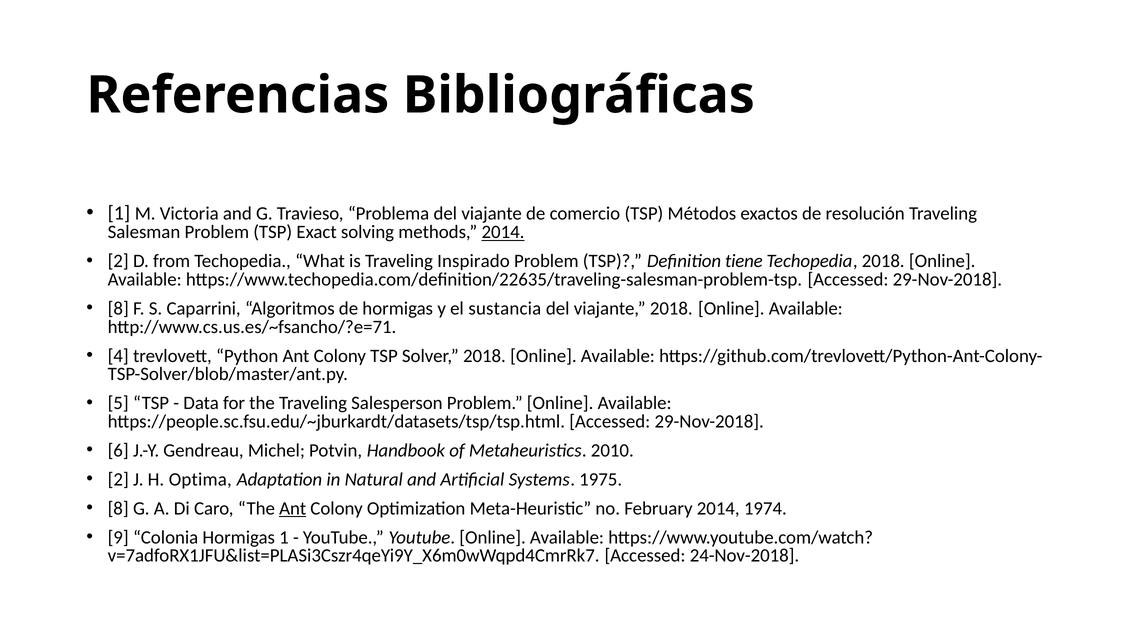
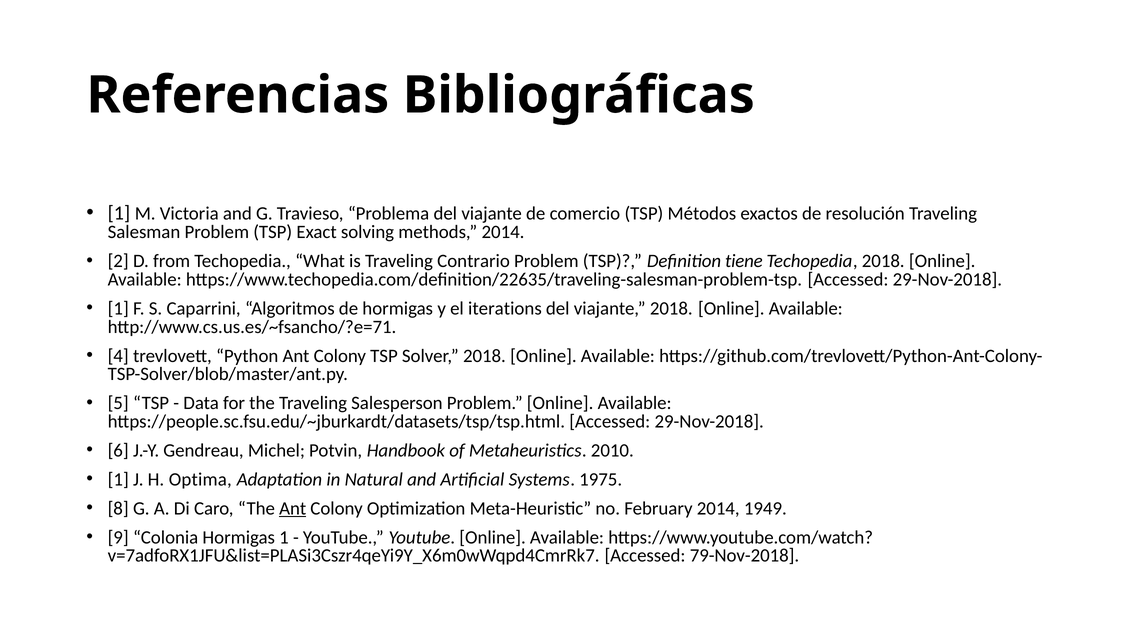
2014 underline: present -> none (503, 232)
Inspirado: Inspirado -> Contrario (474, 261)
8: 8 -> 1 (118, 308)
sustancia: sustancia -> iterations (505, 308)
2: 2 -> 1 (118, 479)
1974: 1974 -> 1949 (765, 508)
24-Nov-2018: 24-Nov-2018 -> 79-Nov-2018 (744, 556)
